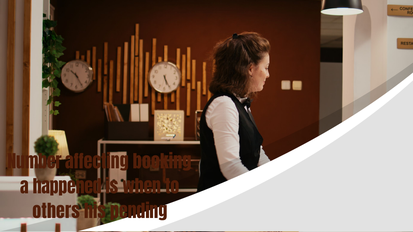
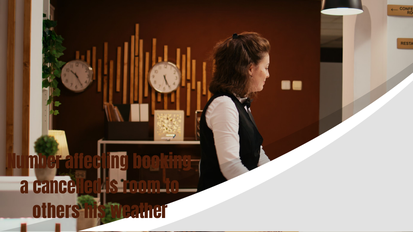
happened: happened -> cancelled (67, 188)
when: when -> room (142, 188)
pending: pending -> weather (139, 213)
